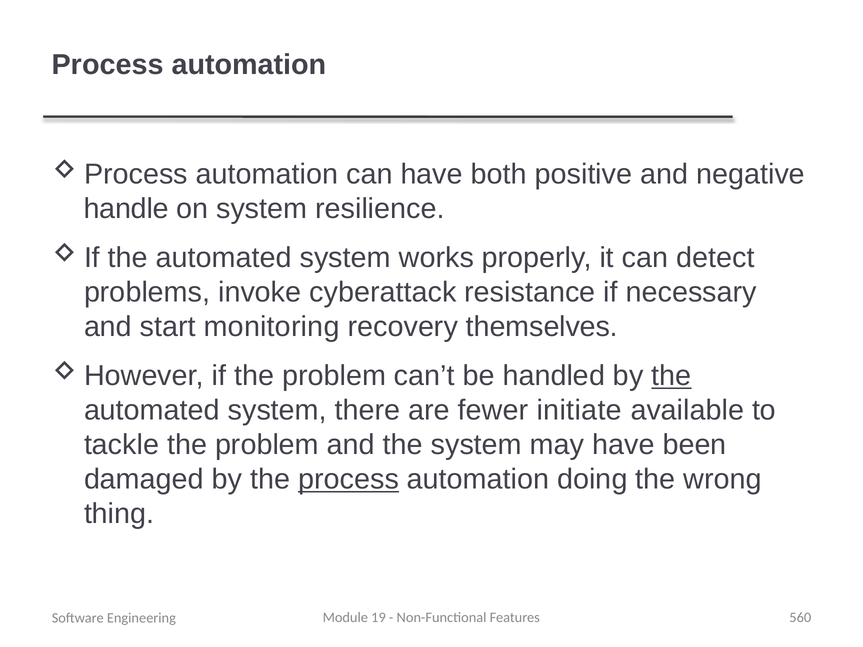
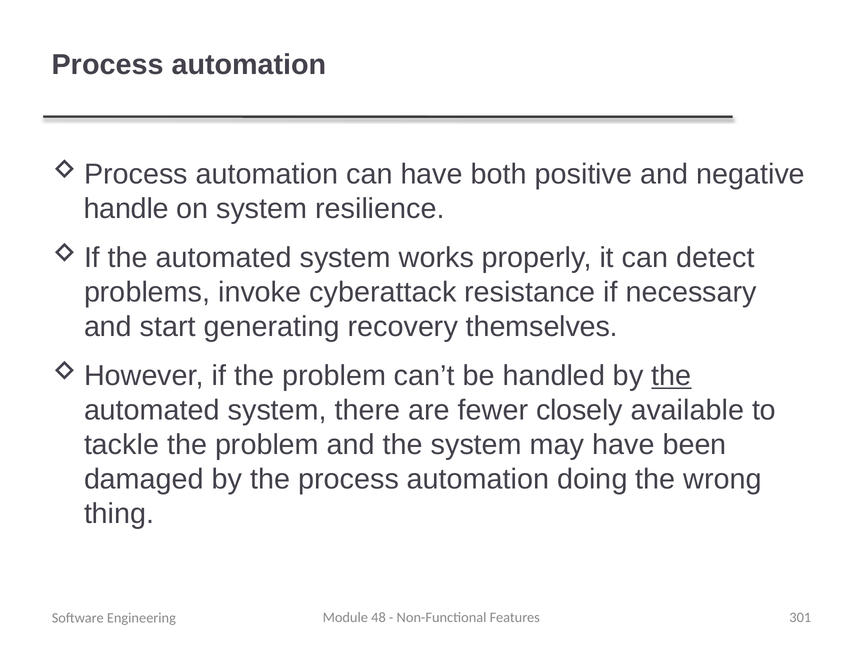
monitoring: monitoring -> generating (272, 327)
initiate: initiate -> closely (579, 410)
process underline: present -> none (349, 480)
19: 19 -> 48 (378, 618)
560: 560 -> 301 (800, 618)
